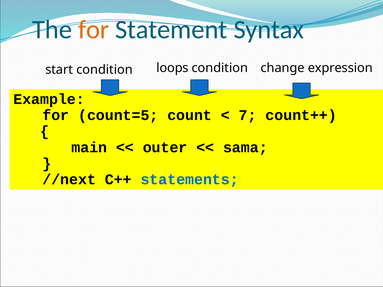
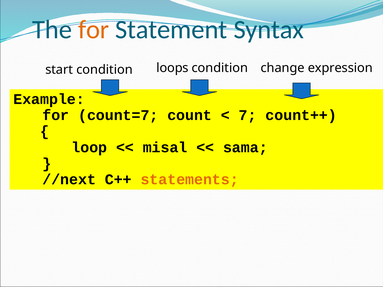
count=5: count=5 -> count=7 (118, 115)
main: main -> loop (89, 148)
outer: outer -> misal (165, 148)
statements colour: blue -> orange (190, 180)
